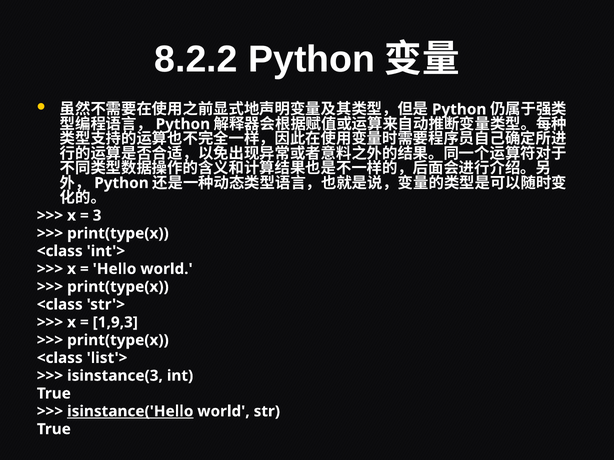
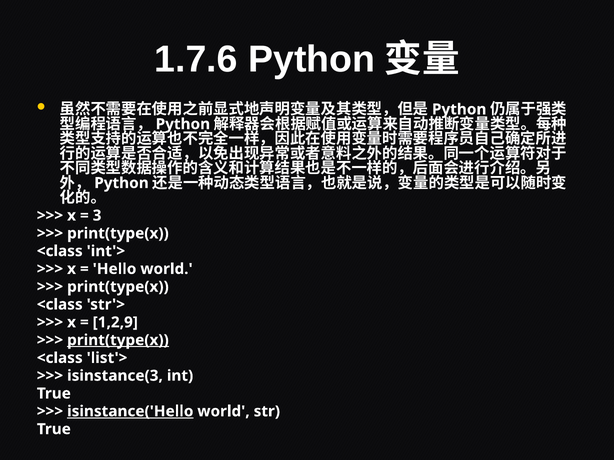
8.2.2: 8.2.2 -> 1.7.6 (196, 60)
1,9,3: 1,9,3 -> 1,2,9 (115, 323)
print(type(x underline: none -> present (118, 340)
